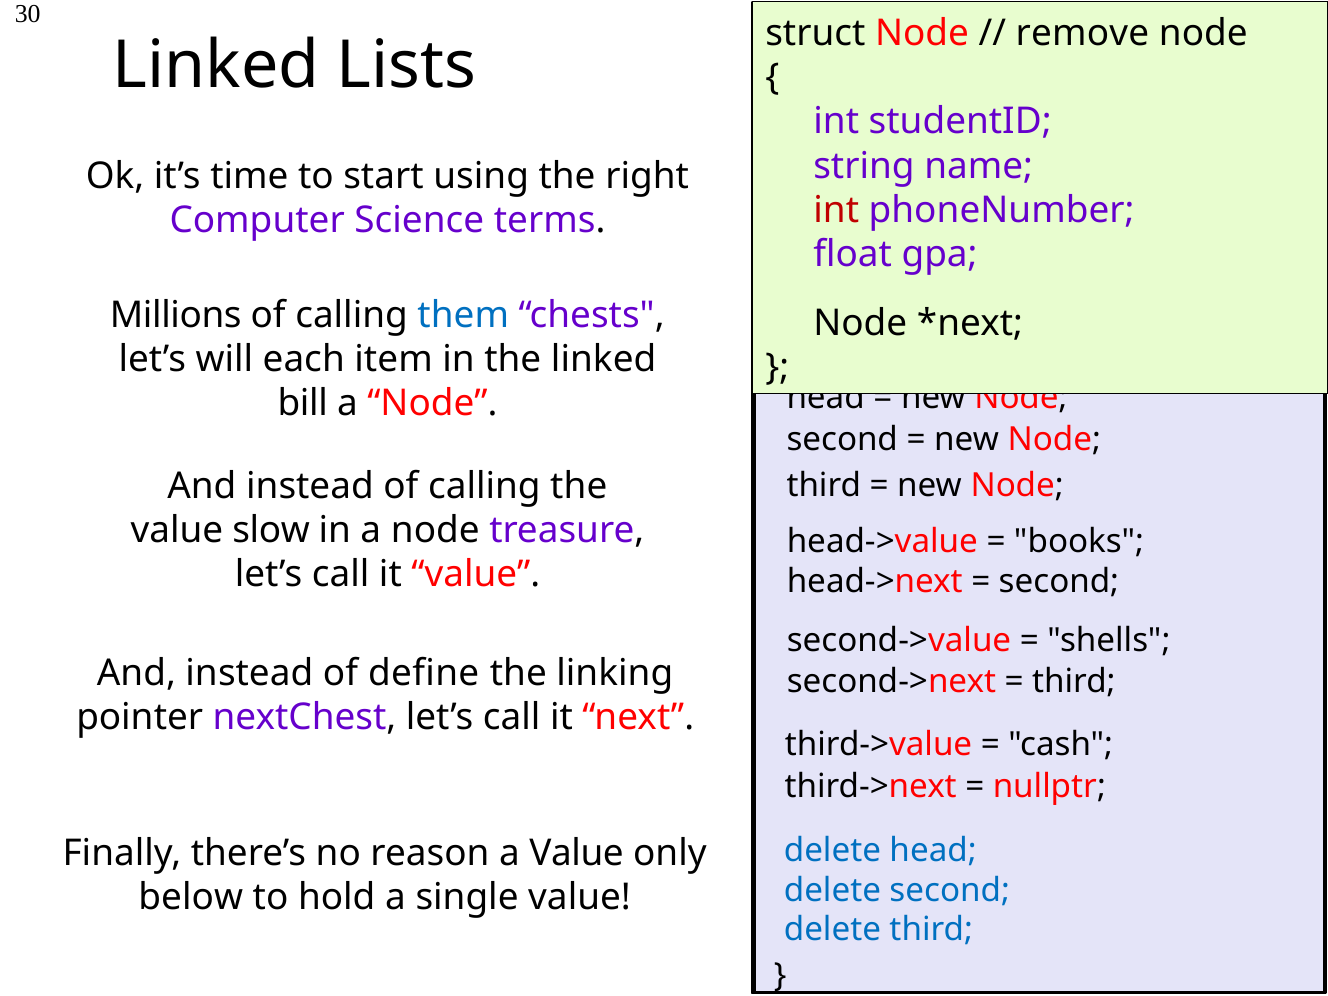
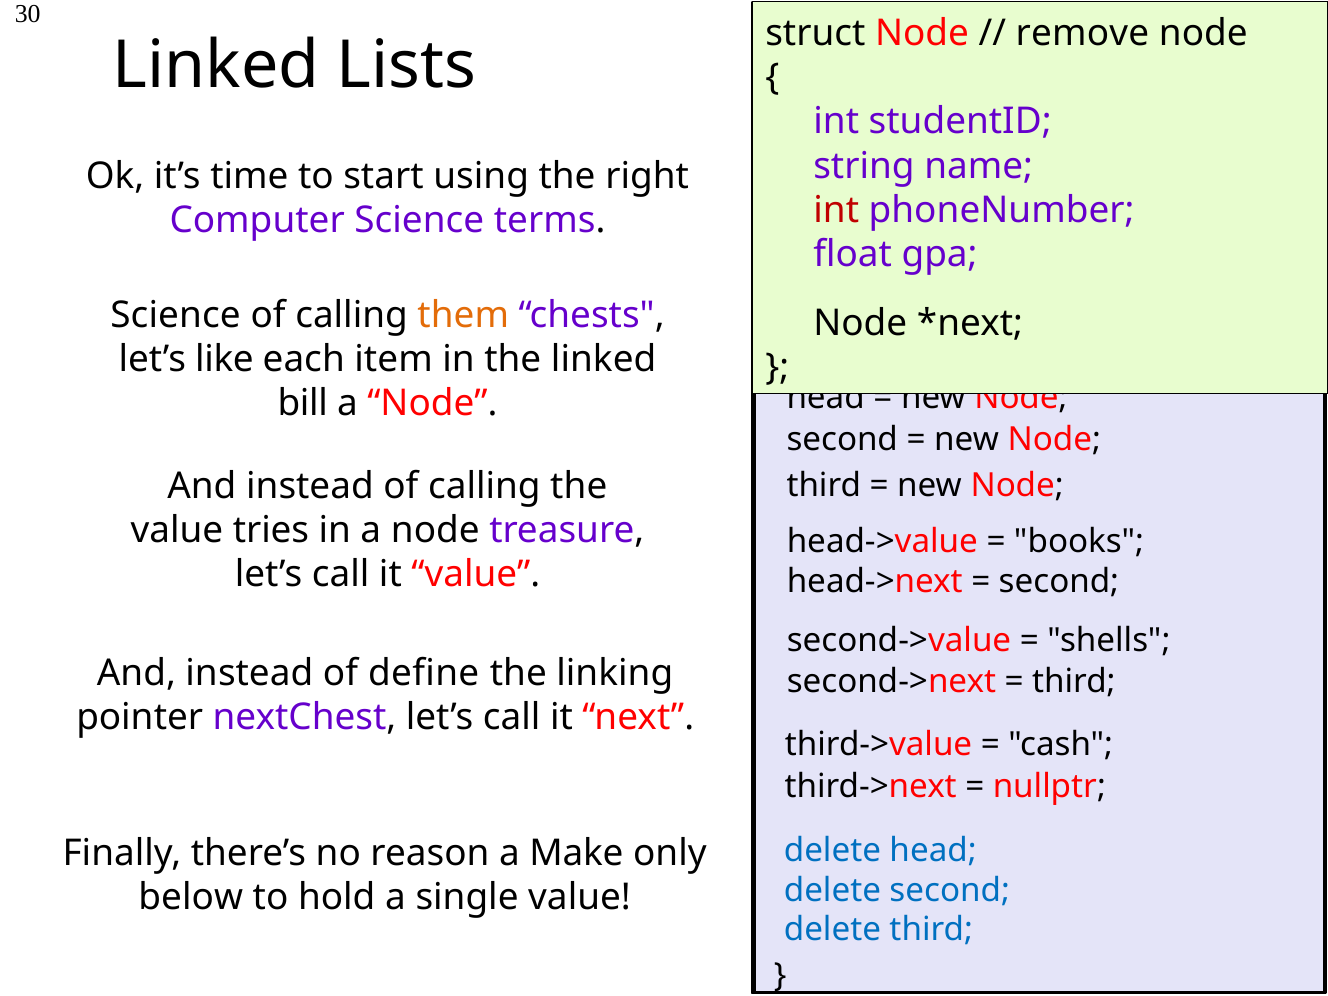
Millions: Millions -> Science (176, 315)
them colour: blue -> orange (463, 315)
will: will -> like (224, 359)
slow: slow -> tries (271, 530)
a Value: Value -> Make (576, 853)
